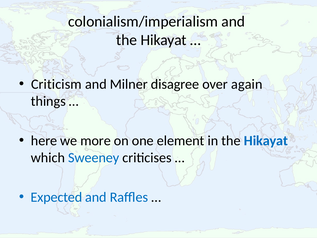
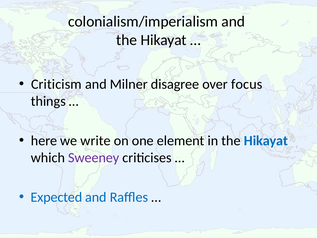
again: again -> focus (247, 84)
more: more -> write (96, 141)
Sweeney colour: blue -> purple (94, 157)
